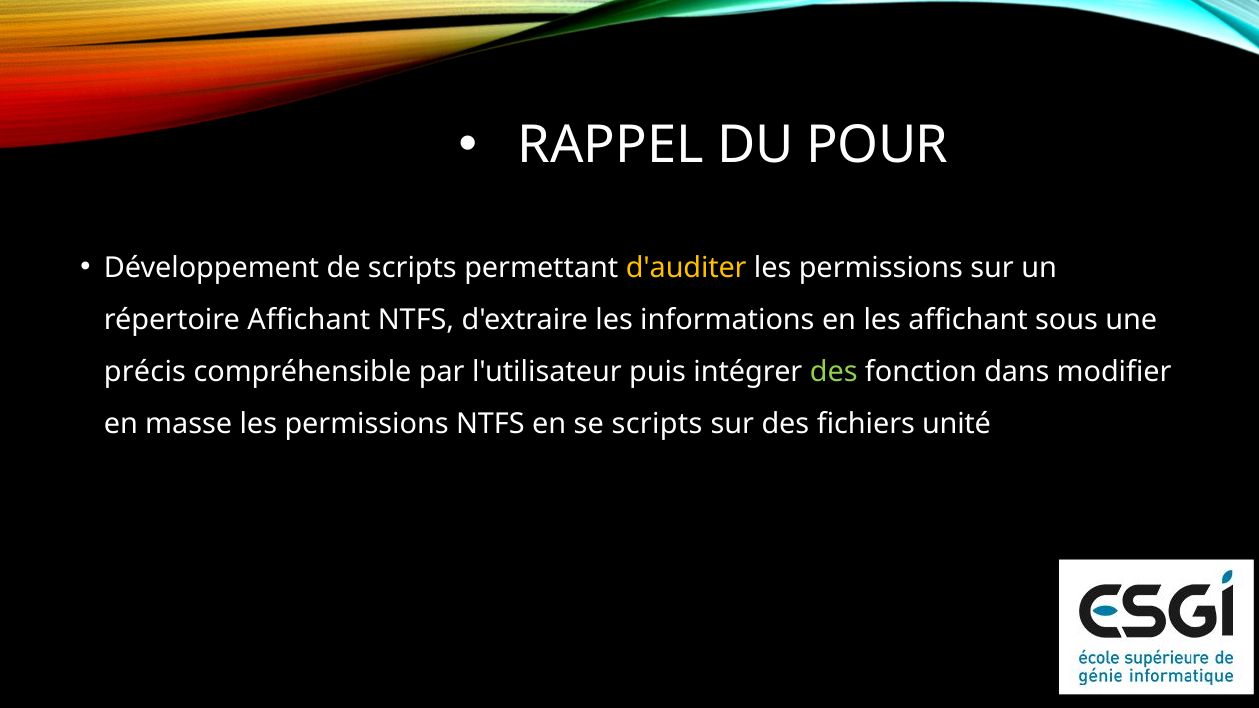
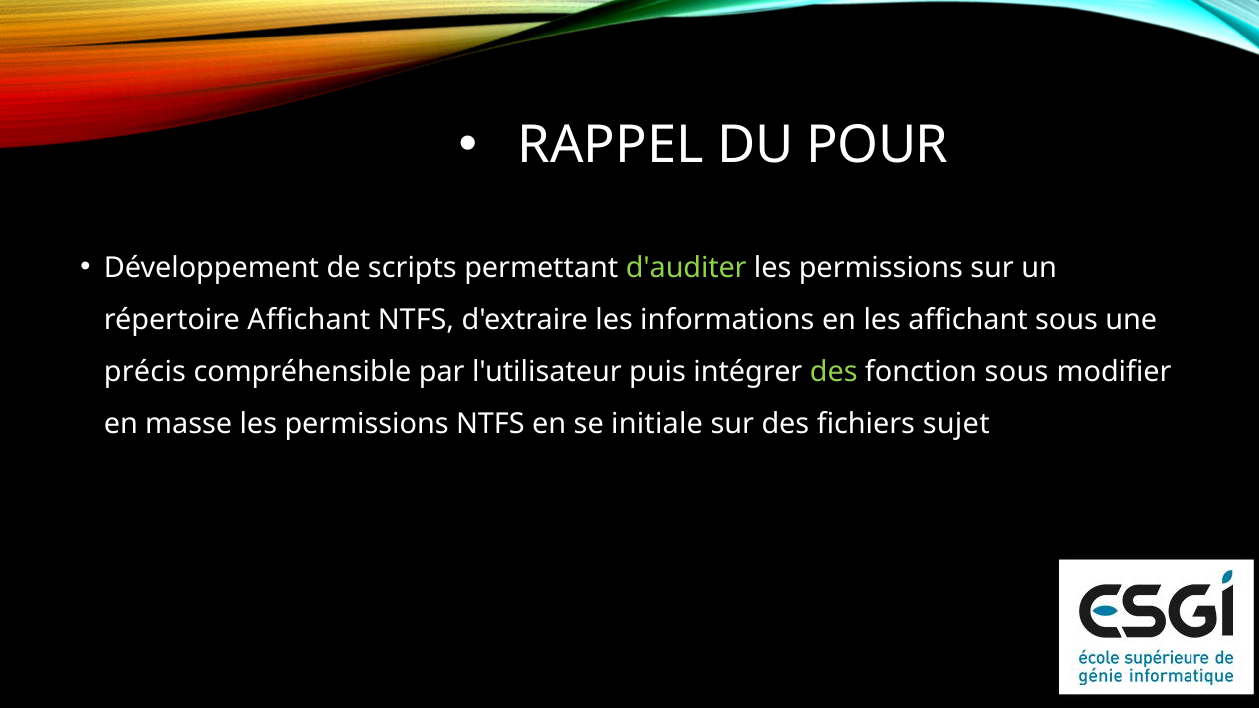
d'auditer colour: yellow -> light green (686, 268)
fonction dans: dans -> sous (1017, 372)
se scripts: scripts -> initiale (657, 424)
unité: unité -> sujet (956, 424)
